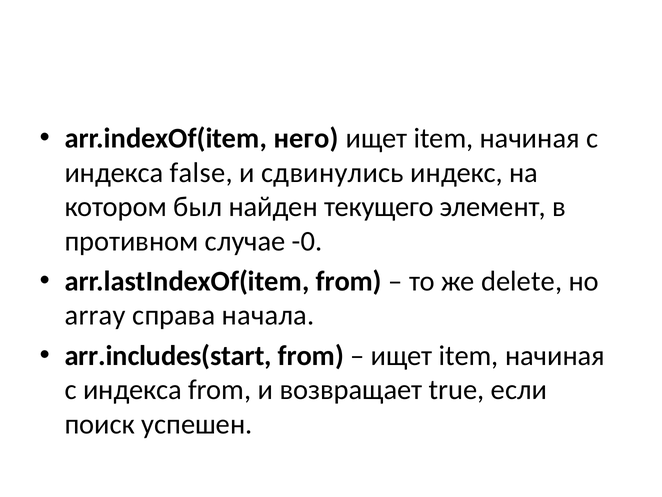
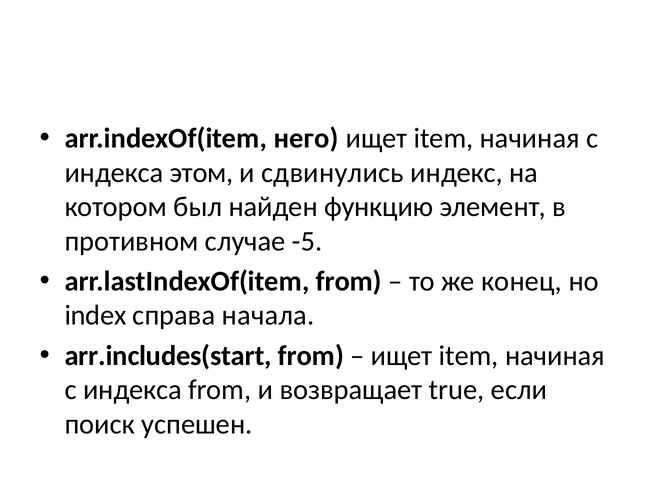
false: false -> этом (202, 172)
текущего: текущего -> функцию (379, 207)
-0: -0 -> -5 (307, 241)
delete: delete -> конец (522, 281)
array: array -> index (95, 315)
